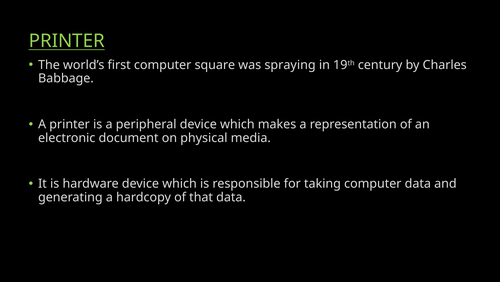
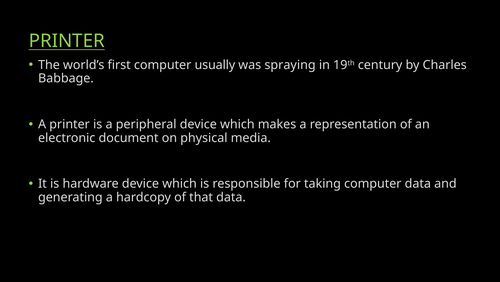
square: square -> usually (215, 65)
